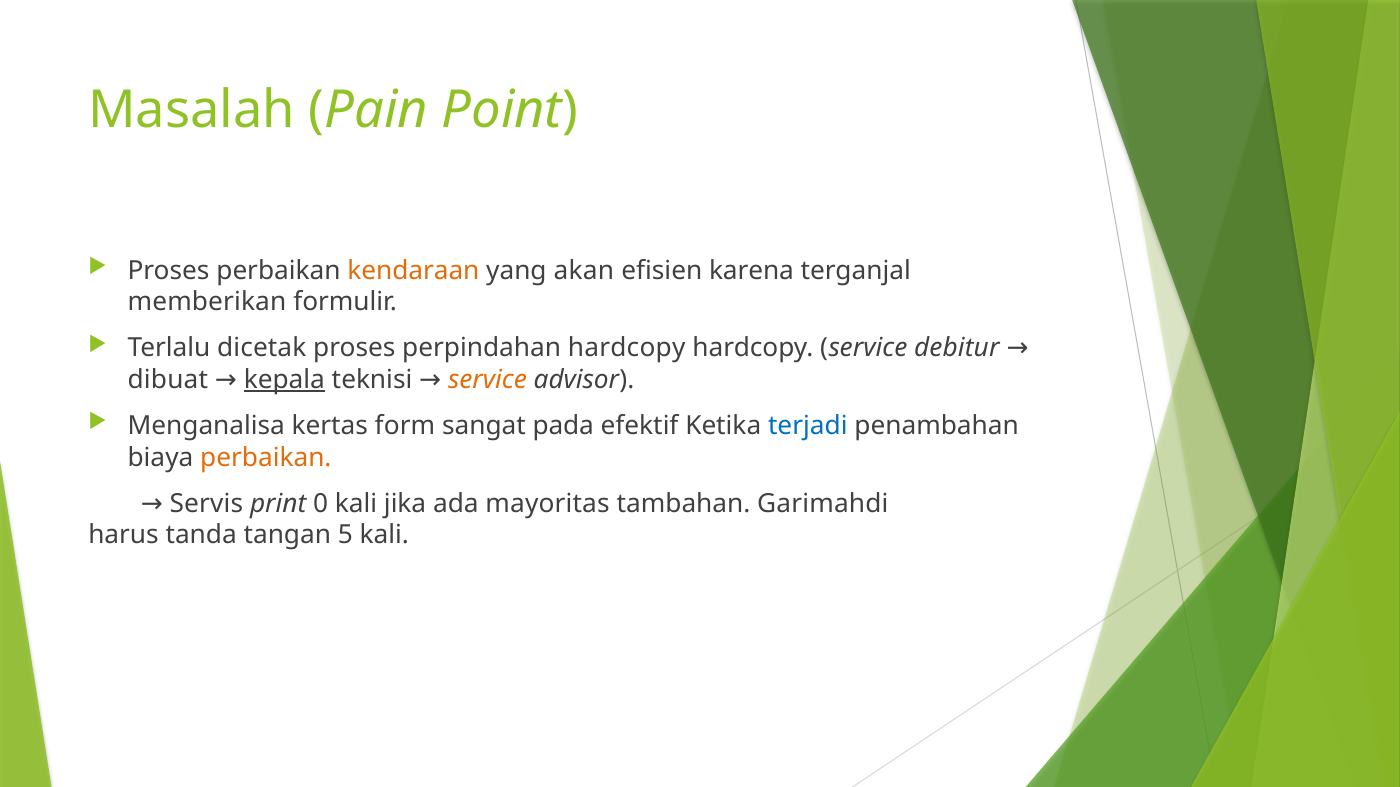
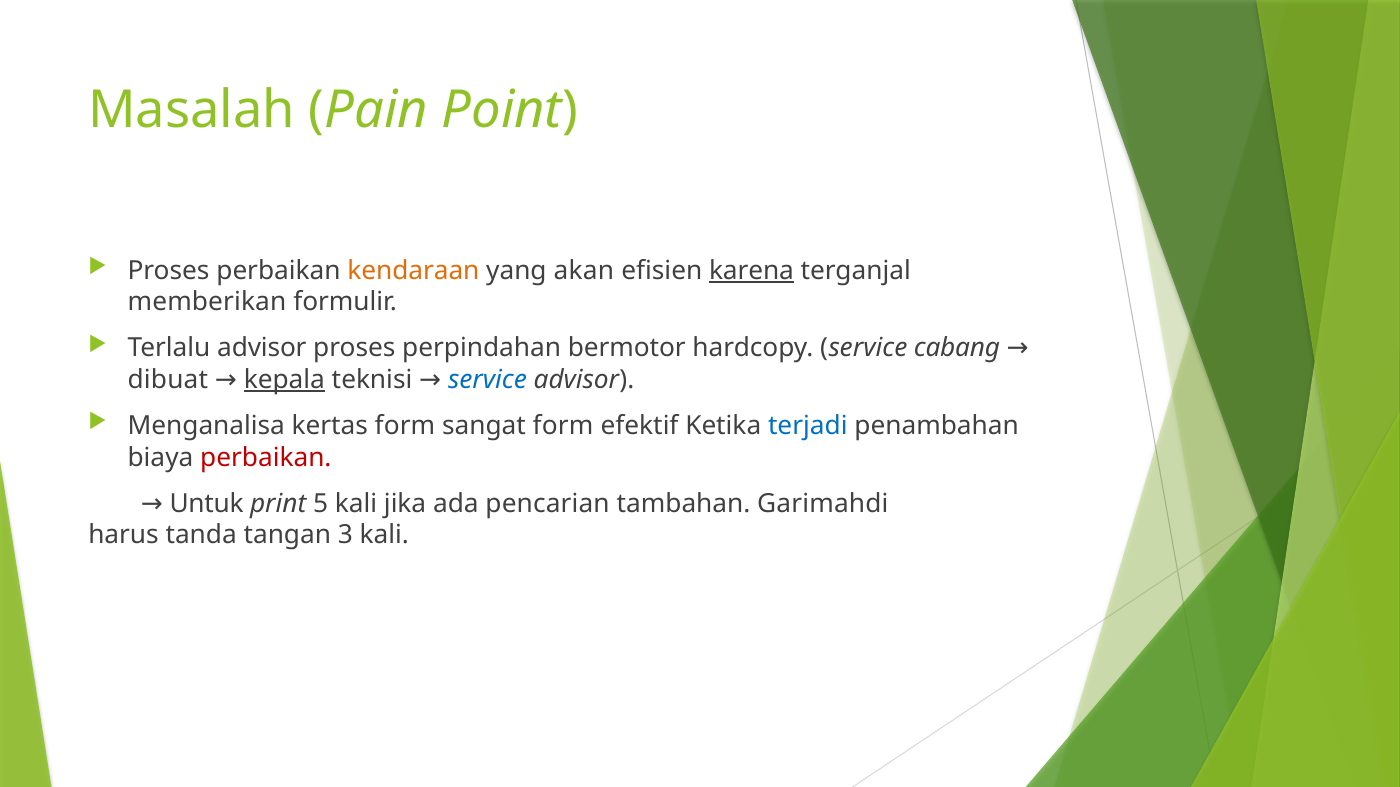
karena underline: none -> present (752, 271)
Terlalu dicetak: dicetak -> advisor (262, 349)
perpindahan hardcopy: hardcopy -> bermotor (627, 349)
debitur: debitur -> cabang (957, 349)
service colour: orange -> blue (487, 380)
sangat pada: pada -> form (563, 426)
perbaikan colour: orange -> red (266, 458)
Servis: Servis -> Untuk (207, 504)
0: 0 -> 5 (321, 504)
mayoritas: mayoritas -> pencarian (548, 504)
5: 5 -> 3 (345, 535)
